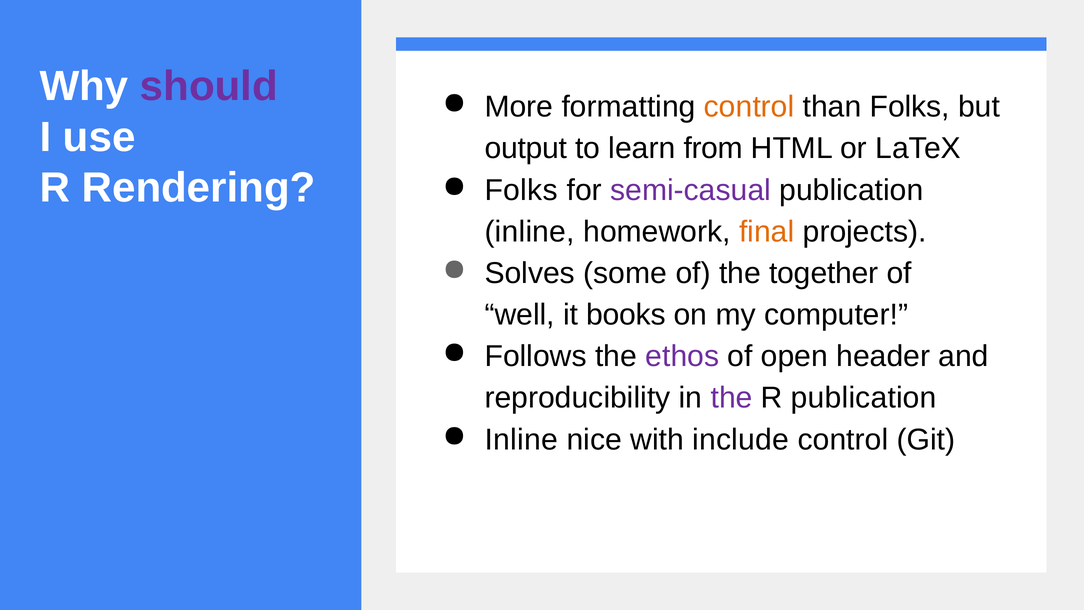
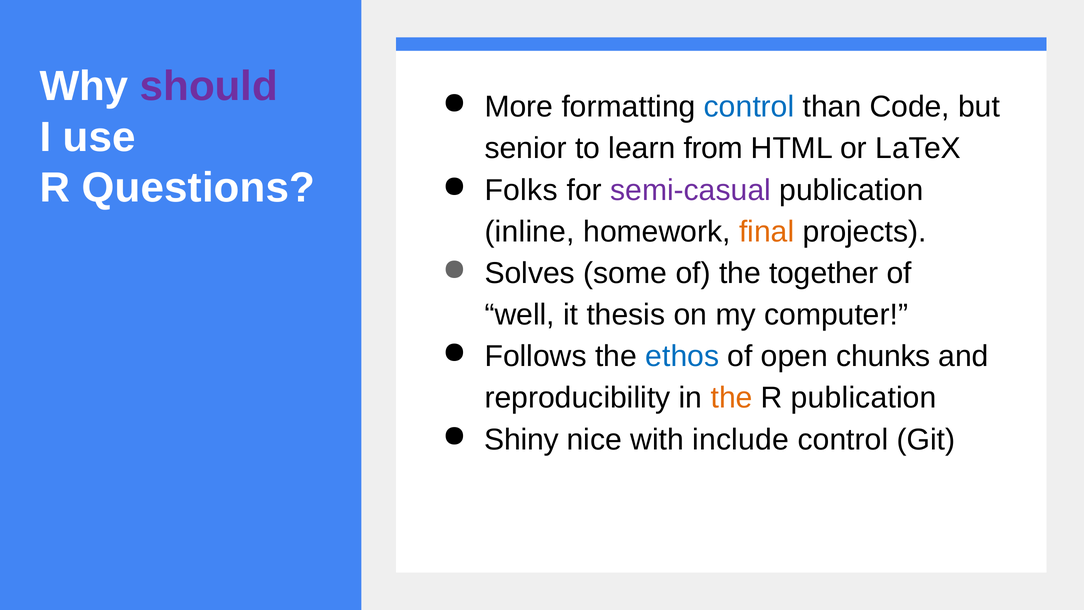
control colour: orange -> blue (749, 107)
than Folks: Folks -> Code (910, 107)
output: output -> senior (526, 148)
Rendering: Rendering -> Questions (198, 188)
books: books -> thesis (626, 315)
ethos colour: purple -> blue (682, 356)
header: header -> chunks (883, 356)
the colour: purple -> orange (732, 398)
Inline: Inline -> Shiny (522, 439)
